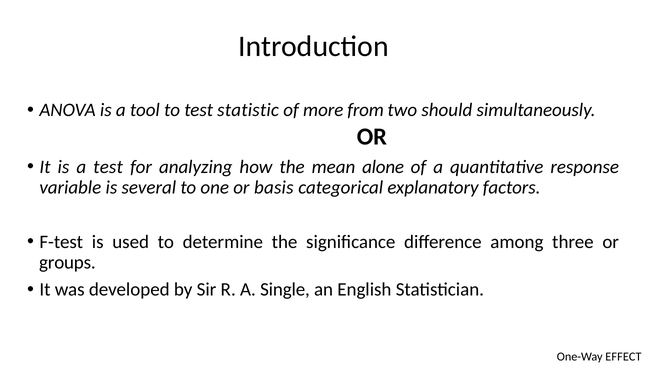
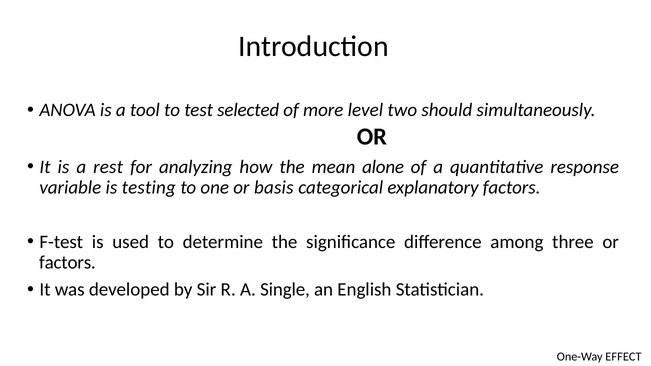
statistic: statistic -> selected (248, 110)
from: from -> level (365, 110)
a test: test -> rest (108, 167)
several: several -> testing (149, 188)
groups: groups -> factors (67, 262)
